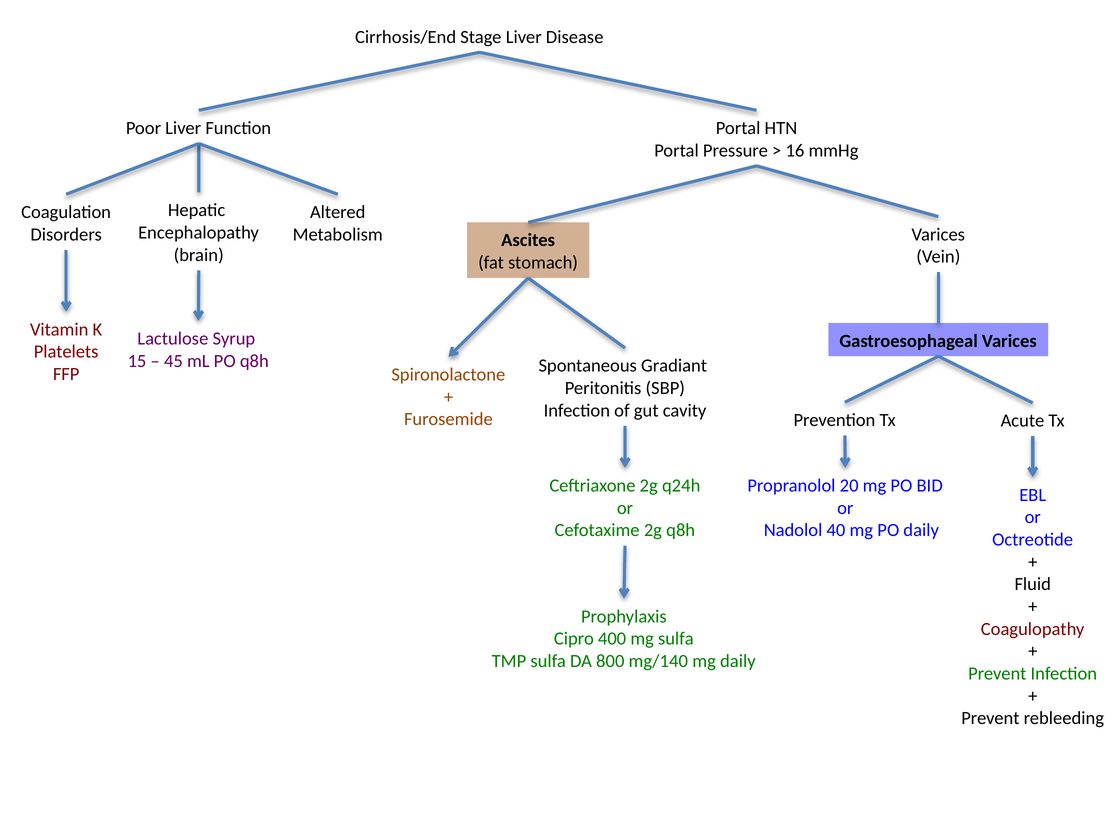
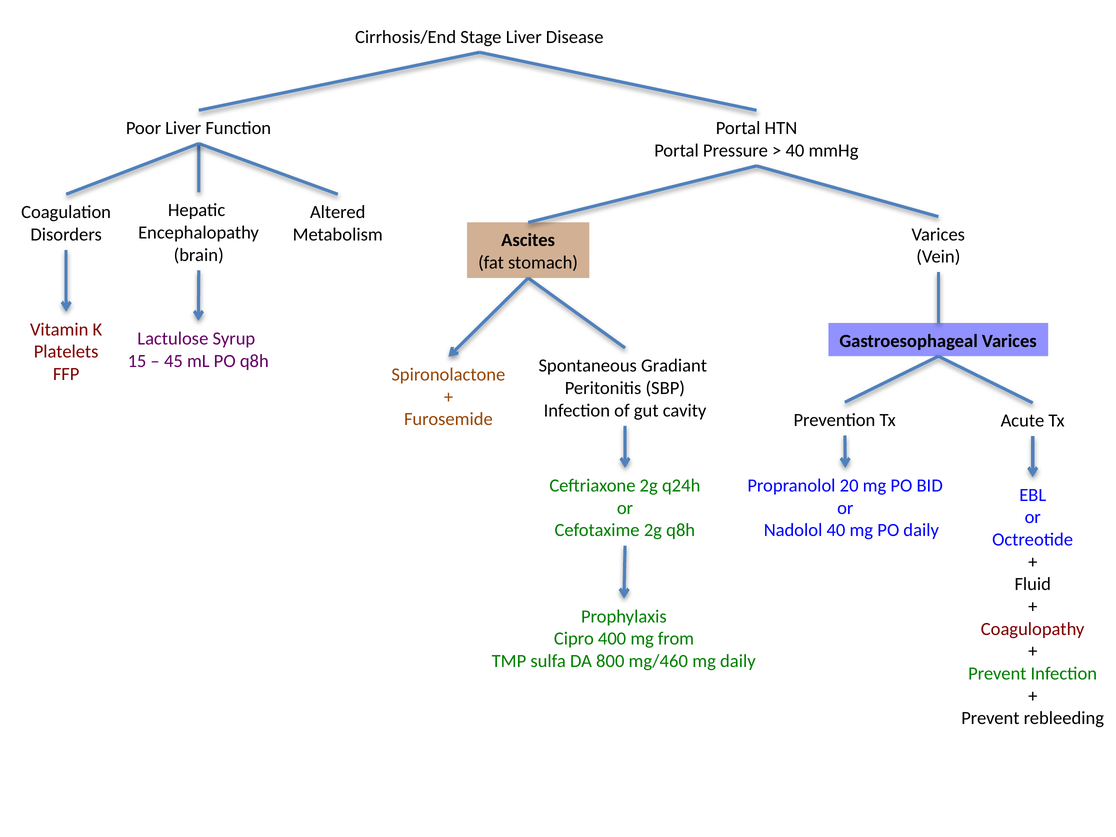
16: 16 -> 40 (795, 151)
mg sulfa: sulfa -> from (676, 639)
mg/140: mg/140 -> mg/460 (658, 661)
